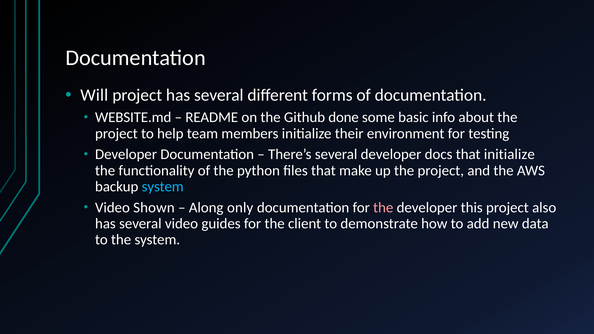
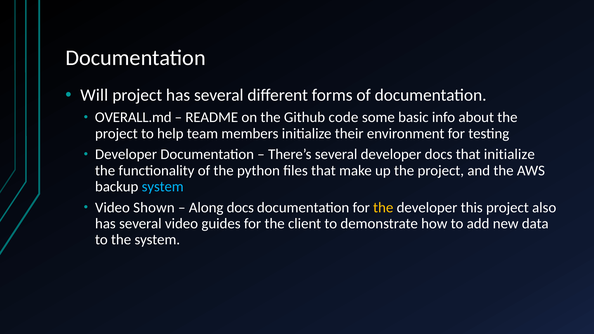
WEBSITE.md: WEBSITE.md -> OVERALL.md (133, 117)
done: done -> code (343, 117)
Along only: only -> docs (240, 208)
the colour: pink -> yellow (383, 208)
